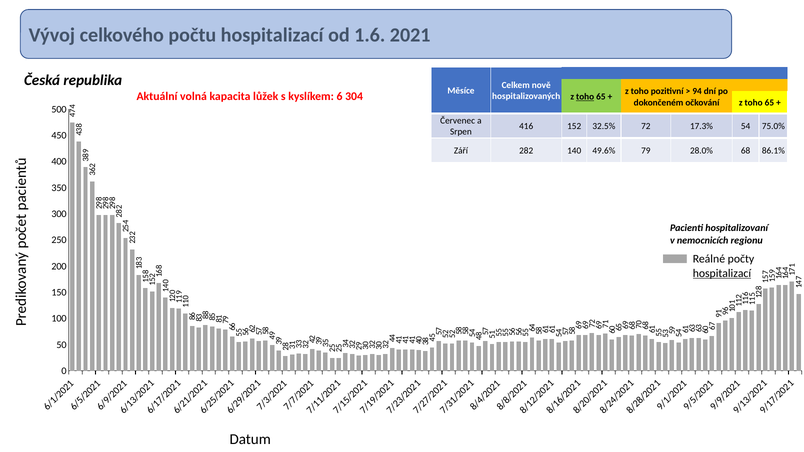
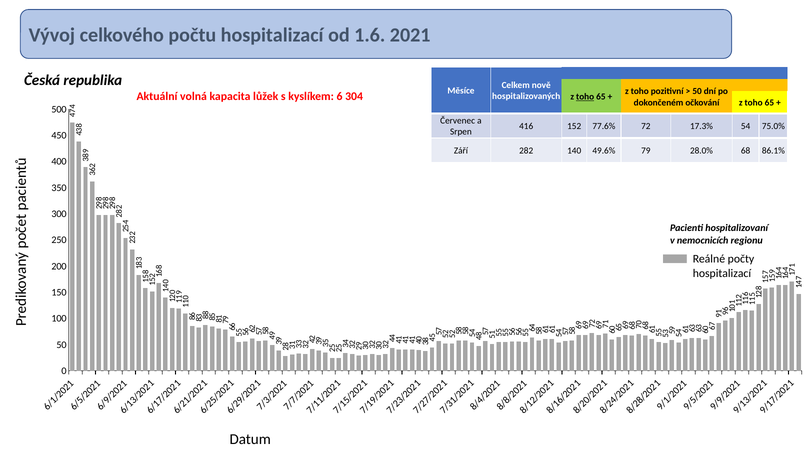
94: 94 -> 50 (697, 91)
32.5%: 32.5% -> 77.6% (604, 126)
hospitalizací underline: present -> none (722, 273)
